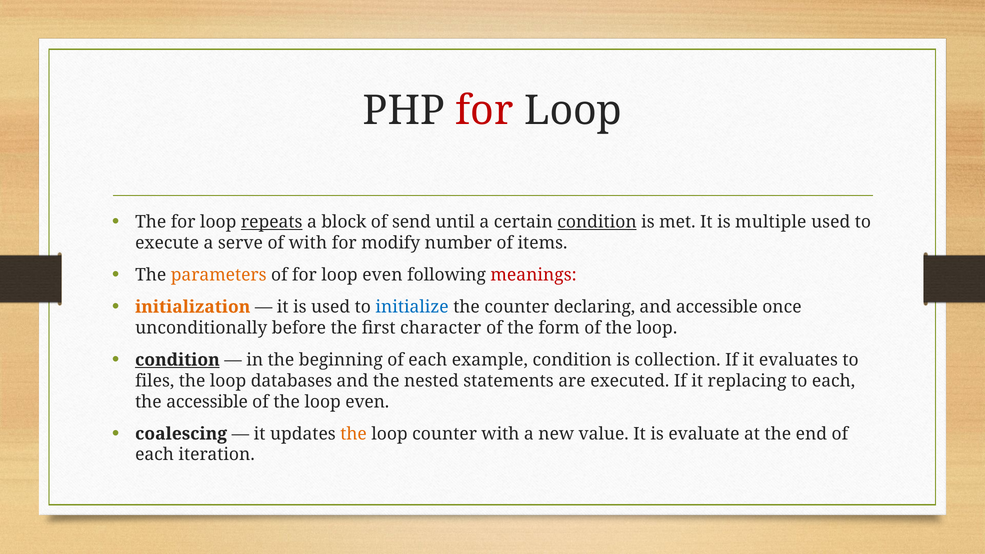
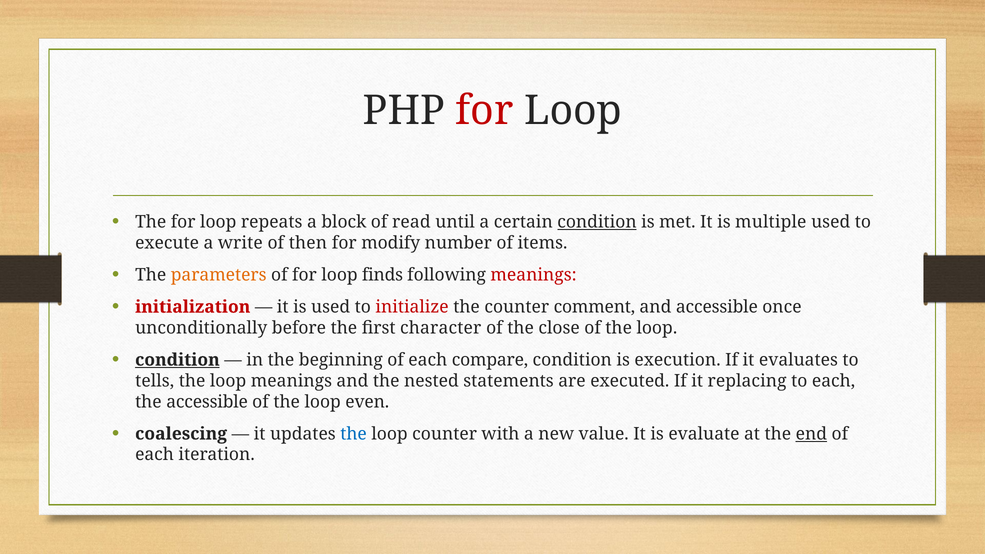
repeats underline: present -> none (272, 222)
send: send -> read (411, 222)
serve: serve -> write (240, 243)
of with: with -> then (308, 243)
for loop even: even -> finds (383, 275)
initialization colour: orange -> red (193, 307)
initialize colour: blue -> red (412, 307)
declaring: declaring -> comment (594, 307)
form: form -> close (559, 328)
example: example -> compare (490, 360)
collection: collection -> execution (678, 360)
files: files -> tells (155, 381)
loop databases: databases -> meanings (291, 381)
the colour: orange -> blue (354, 434)
end underline: none -> present (811, 434)
